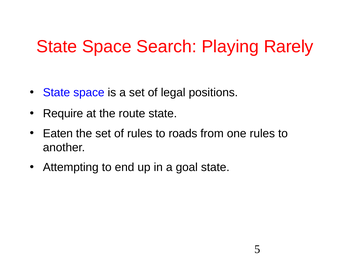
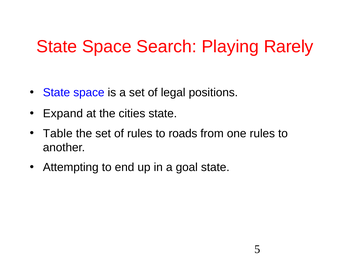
Require: Require -> Expand (63, 113)
route: route -> cities (132, 113)
Eaten: Eaten -> Table (58, 133)
